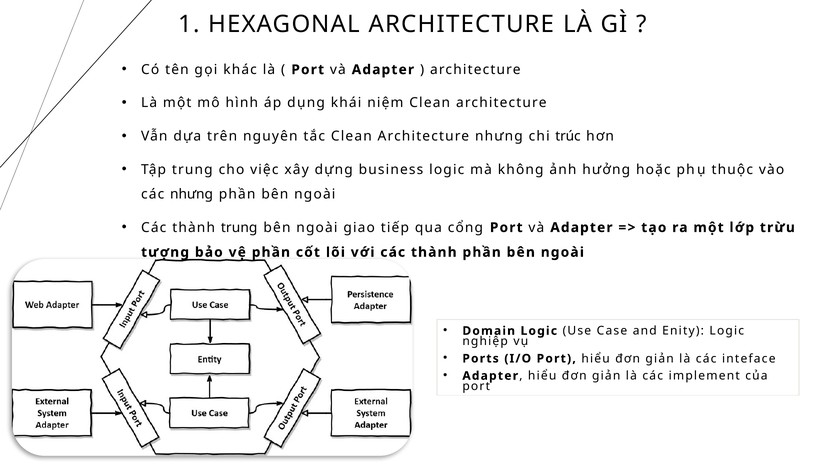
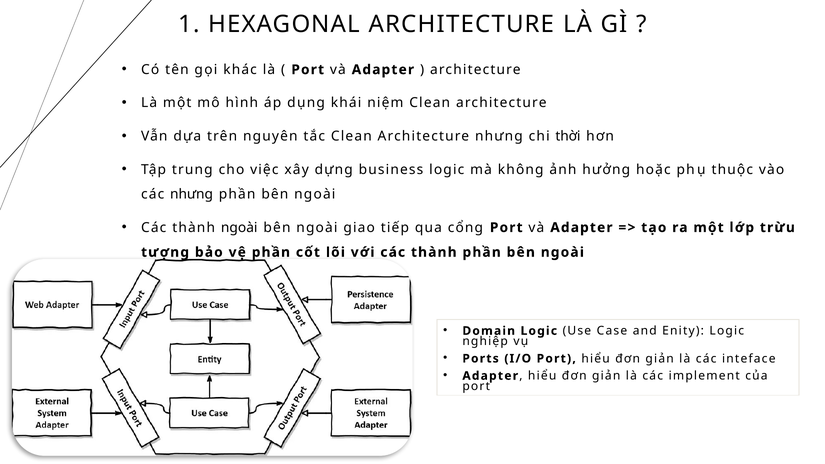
trúc: trúc -> thời (568, 136)
thành trung: trung -> ngoài (239, 228)
